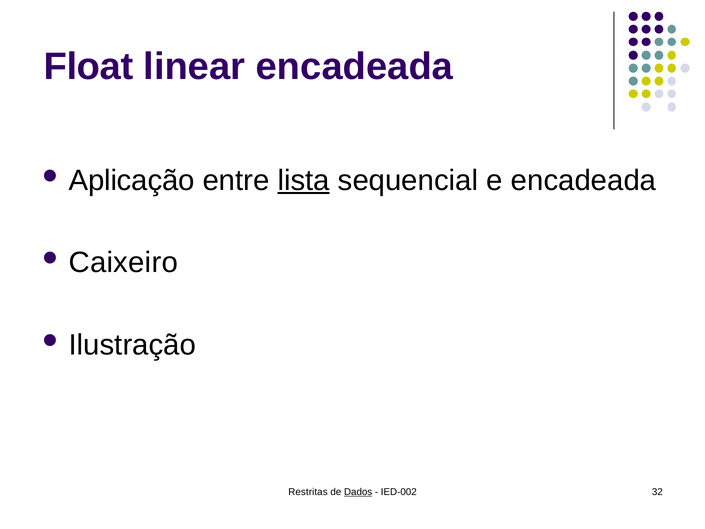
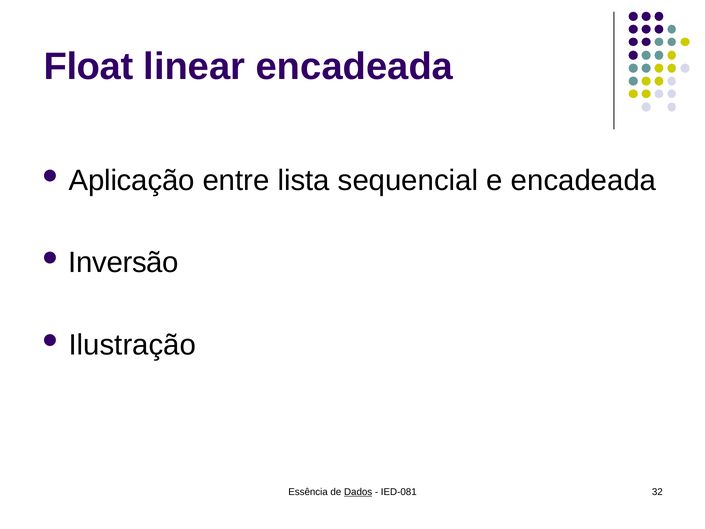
lista underline: present -> none (304, 180)
Caixeiro: Caixeiro -> Inversão (124, 263)
Restritas: Restritas -> Essência (308, 492)
IED-002: IED-002 -> IED-081 (399, 492)
